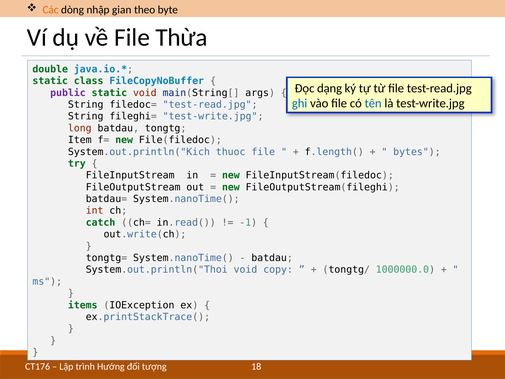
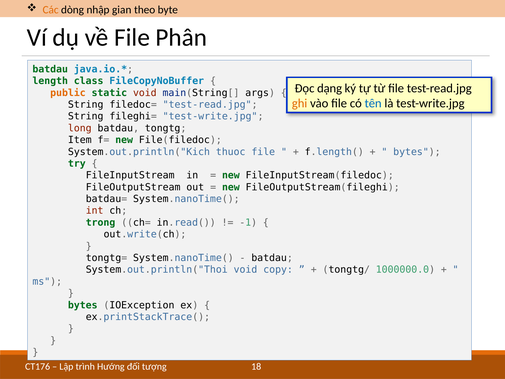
Thừa: Thừa -> Phân (181, 38)
double: double -> batdau (50, 69)
static: static -> length (50, 81)
public colour: purple -> orange (68, 93)
ghi colour: blue -> orange (300, 103)
catch: catch -> trong (101, 222)
items: items -> bytes (83, 305)
